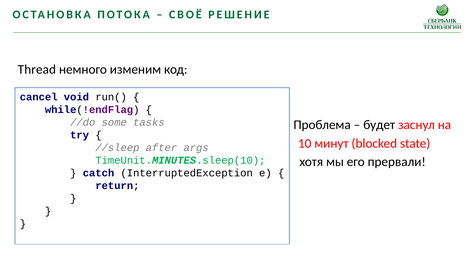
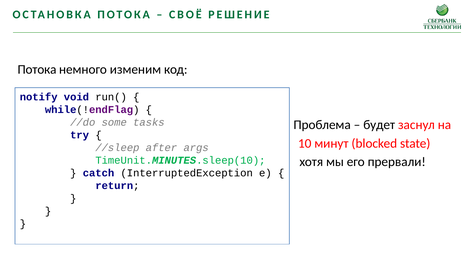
Thread: Thread -> Потока (37, 69)
cancel: cancel -> notify (39, 97)
